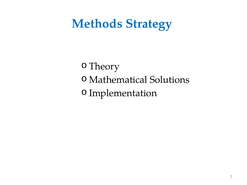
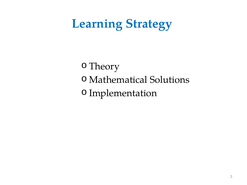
Methods: Methods -> Learning (97, 24)
